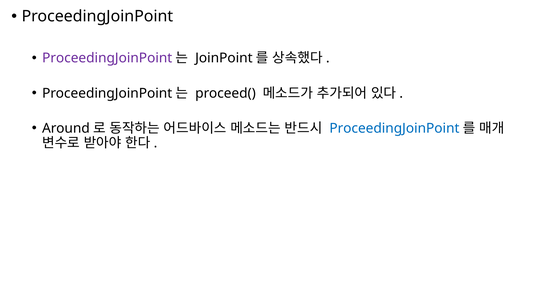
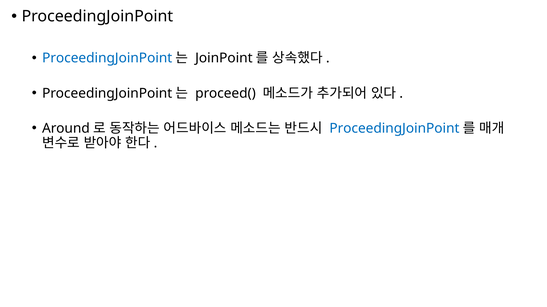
ProceedingJoinPoint colour: purple -> blue (107, 58)
